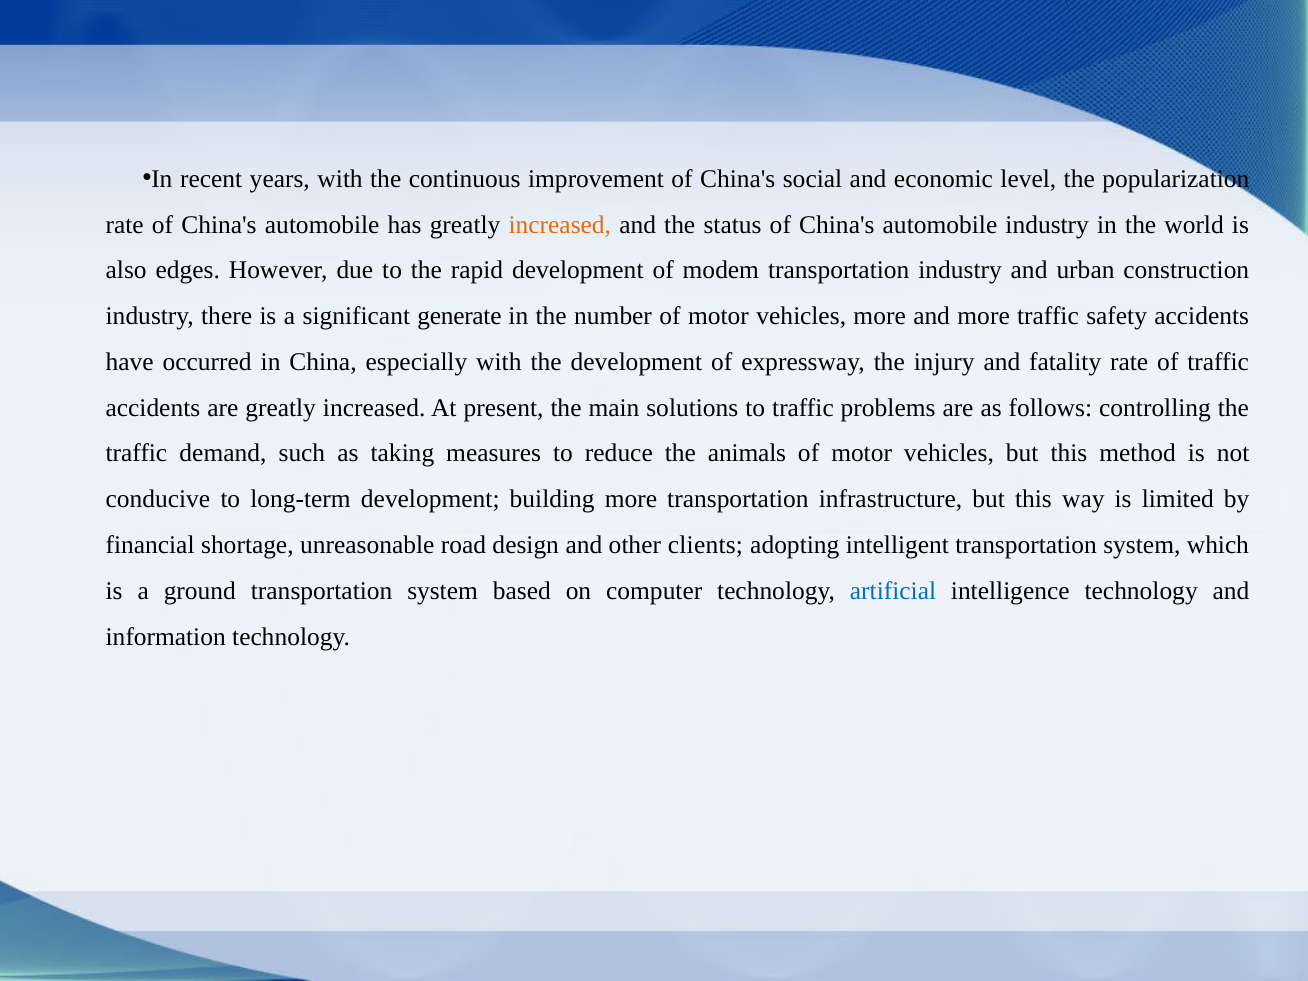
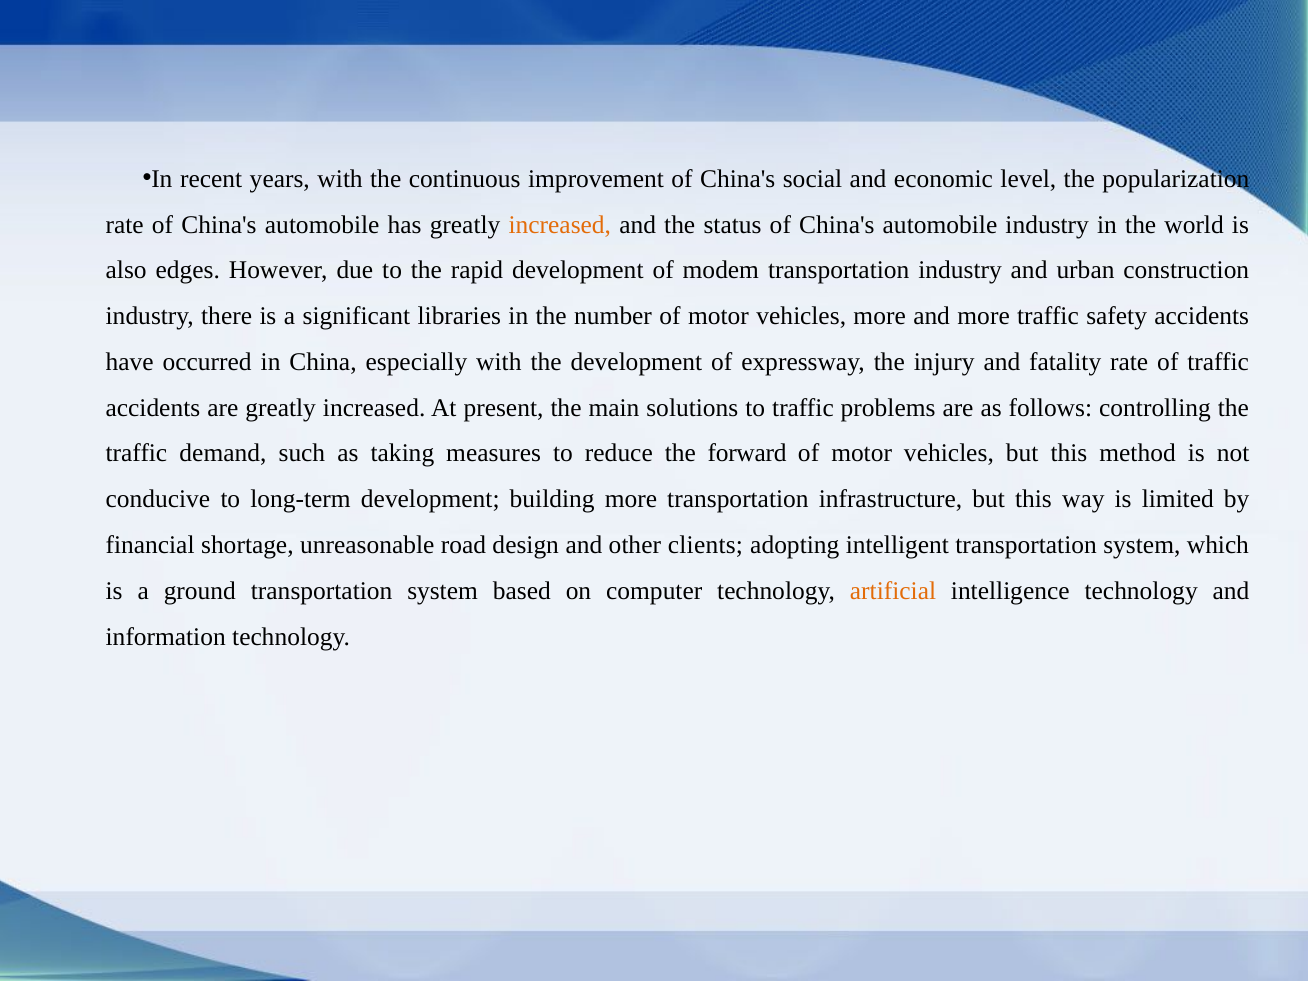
generate: generate -> libraries (459, 316)
animals: animals -> forward (747, 454)
artificial colour: blue -> orange (893, 591)
